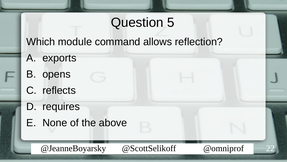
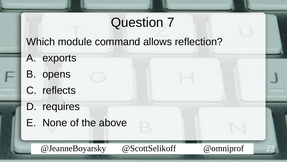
5: 5 -> 7 (171, 22)
